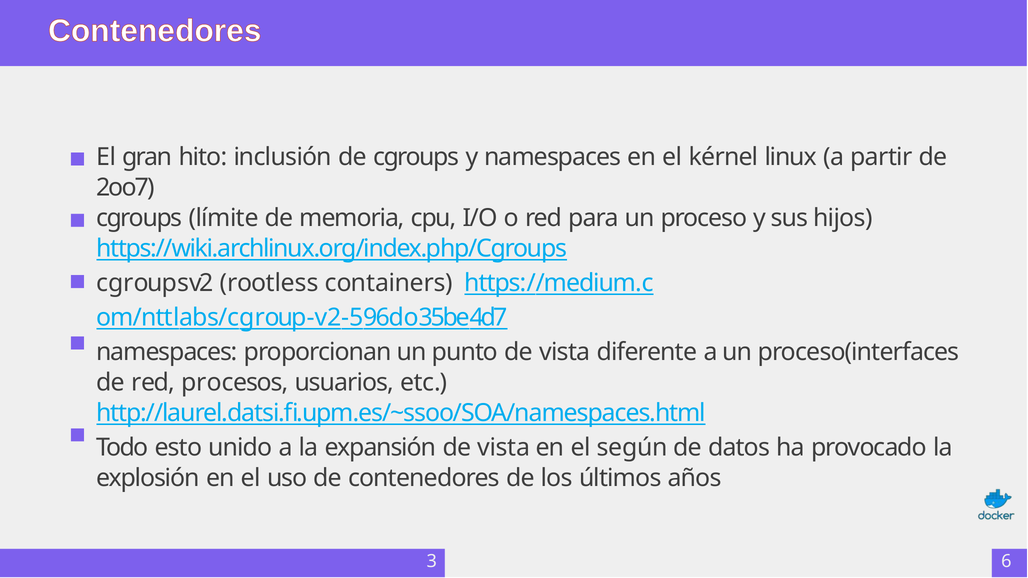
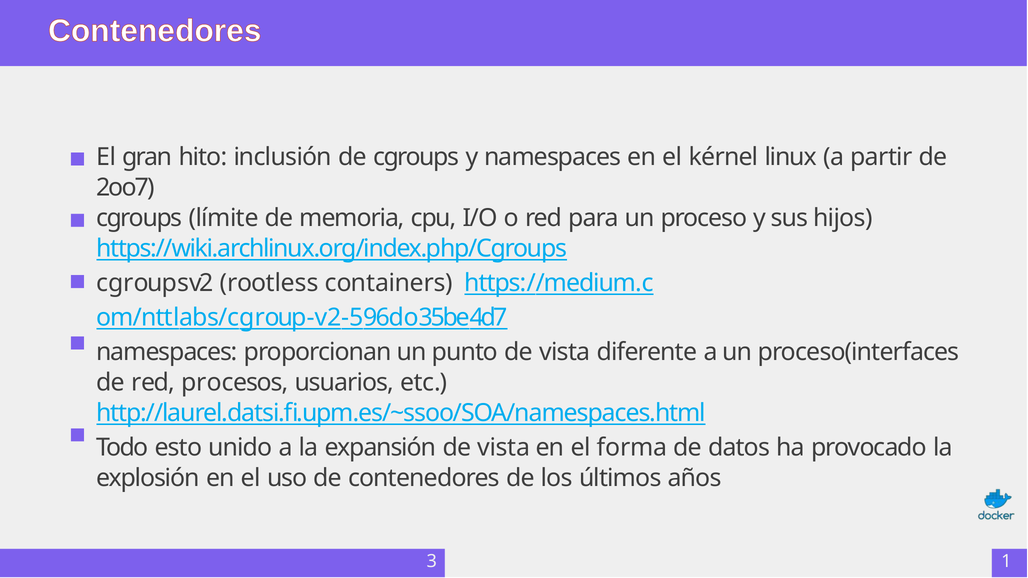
según: según -> forma (632, 448)
6: 6 -> 1 (1006, 562)
